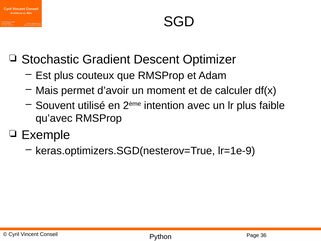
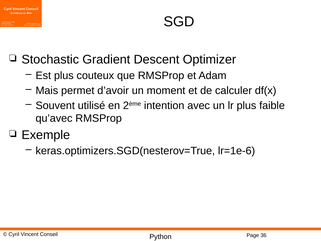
lr=1e-9: lr=1e-9 -> lr=1e-6 (237, 151)
